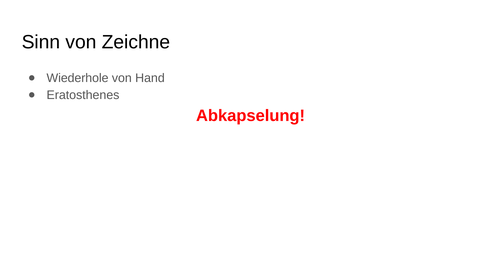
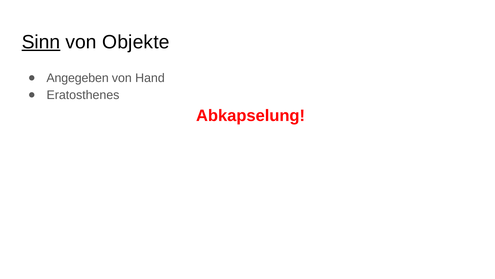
Sinn underline: none -> present (41, 42)
Zeichne: Zeichne -> Objekte (136, 42)
Wiederhole: Wiederhole -> Angegeben (78, 78)
